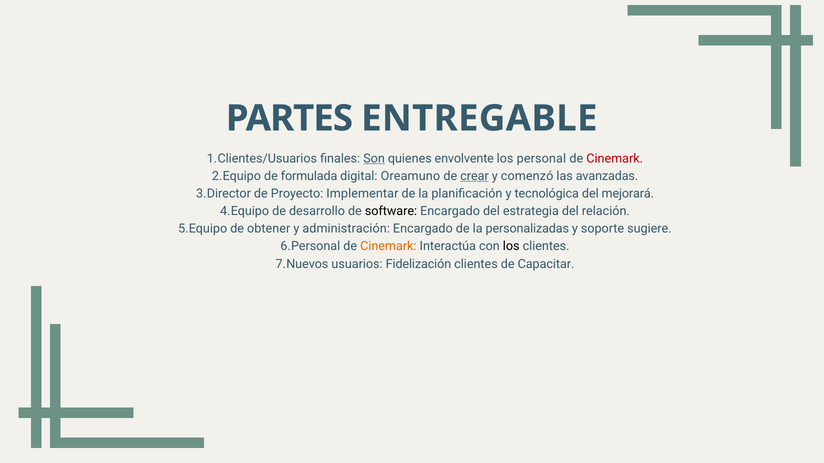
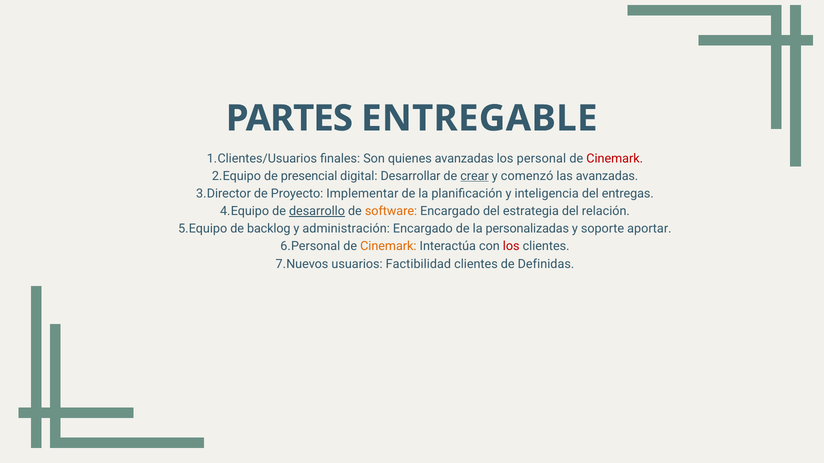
Son underline: present -> none (374, 159)
quienes envolvente: envolvente -> avanzadas (464, 159)
formulada: formulada -> presencial (309, 176)
Oreamuno: Oreamuno -> Desarrollar (411, 176)
tecnológica: tecnológica -> inteligencia (547, 194)
mejorará: mejorará -> entregas (628, 194)
desarrollo underline: none -> present (317, 211)
software colour: black -> orange (391, 211)
obtener: obtener -> backlog (269, 229)
sugiere: sugiere -> aportar (649, 229)
los colour: black -> red (511, 247)
Fidelización: Fidelización -> Factibilidad (418, 264)
Capacitar: Capacitar -> Definidas (546, 264)
